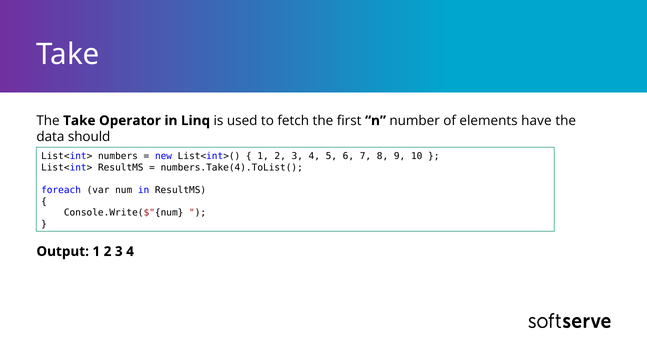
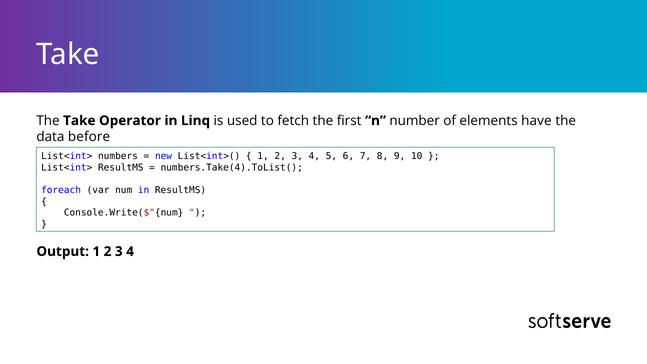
should: should -> before (89, 137)
